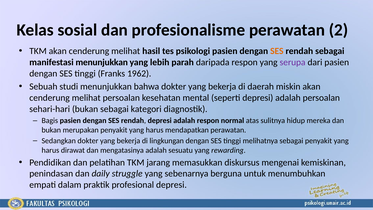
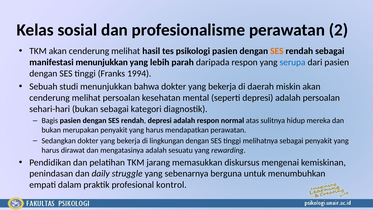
serupa colour: purple -> blue (293, 62)
1962: 1962 -> 1994 (139, 73)
profesional depresi: depresi -> kontrol (171, 185)
